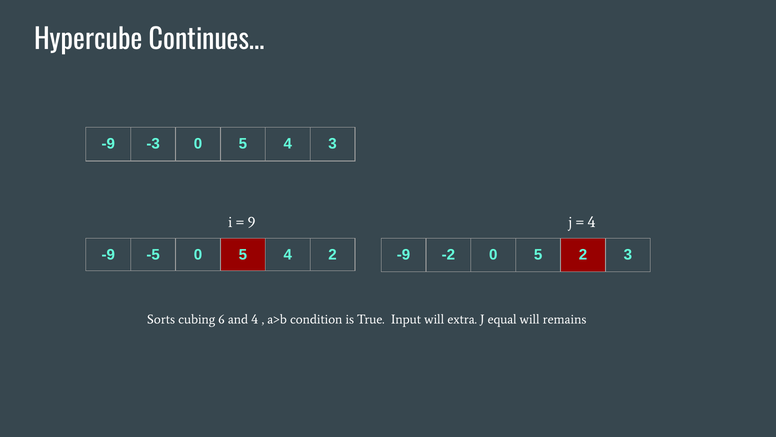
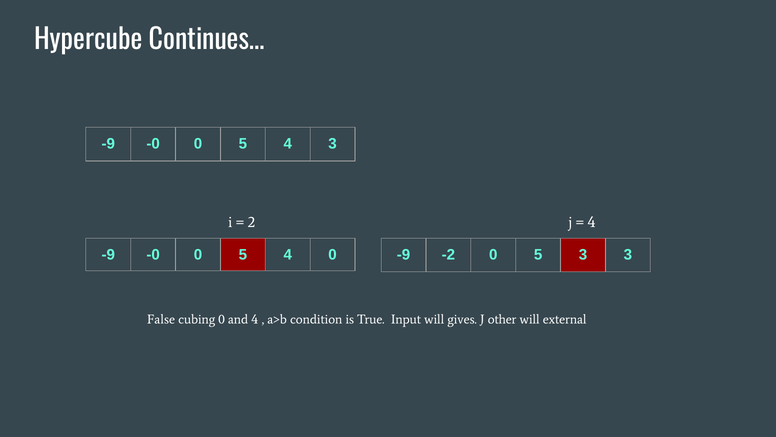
-3: -3 -> -0 (153, 144)
9: 9 -> 2 (251, 222)
-5: -5 -> -0 (153, 254)
4 2: 2 -> 0 (333, 254)
5 2: 2 -> 3 (583, 254)
Sorts: Sorts -> False (161, 319)
cubing 6: 6 -> 0 (222, 319)
extra: extra -> gives (462, 319)
equal: equal -> other (502, 319)
remains: remains -> external (565, 319)
